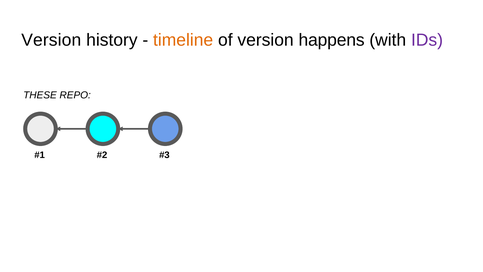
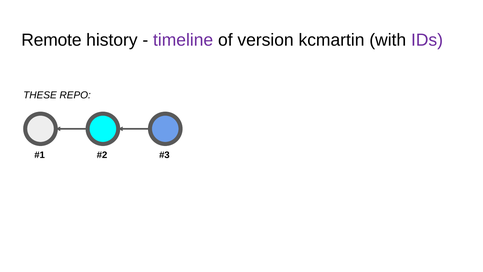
Version: Version -> Remote (51, 40)
timeline colour: orange -> purple (183, 40)
happens: happens -> kcmartin (332, 40)
